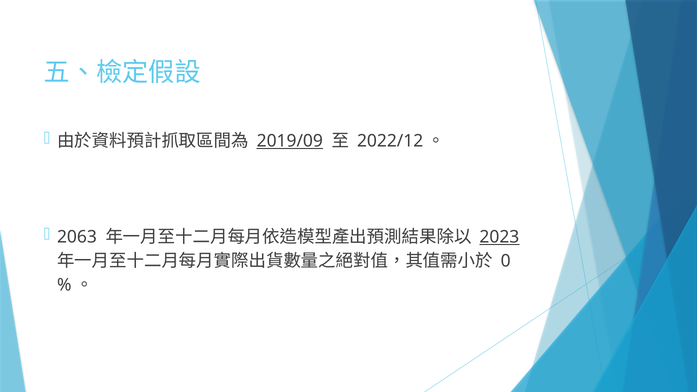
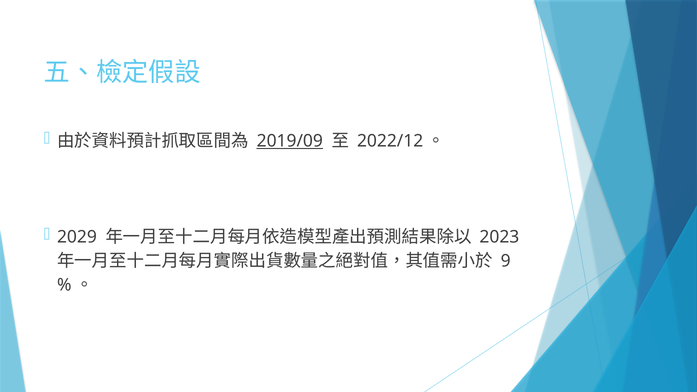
2063: 2063 -> 2029 (77, 237)
2023 underline: present -> none (499, 237)
0: 0 -> 9 (506, 261)
